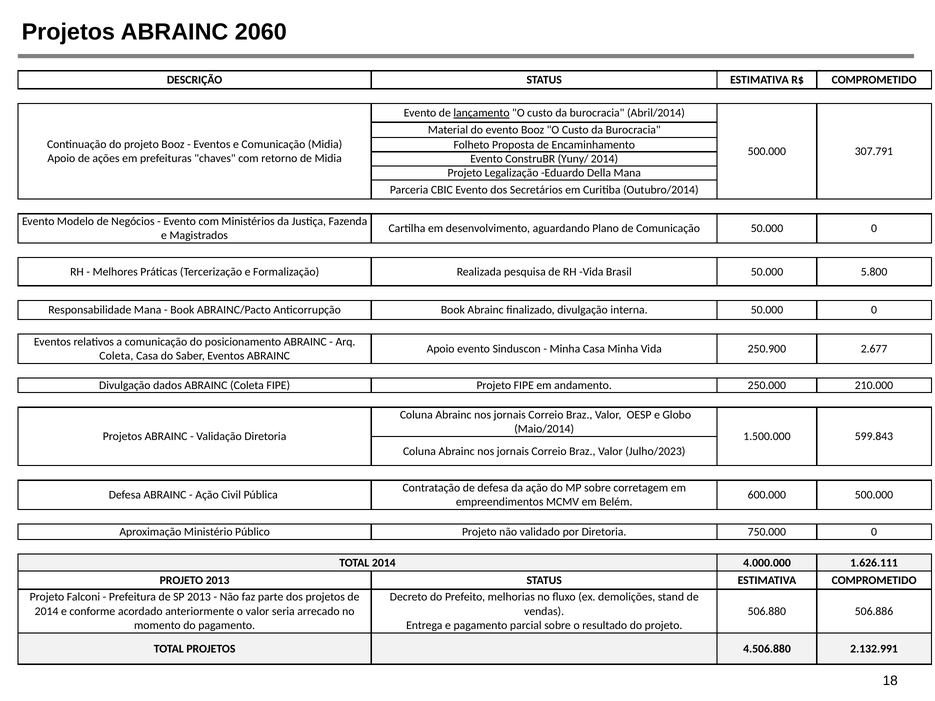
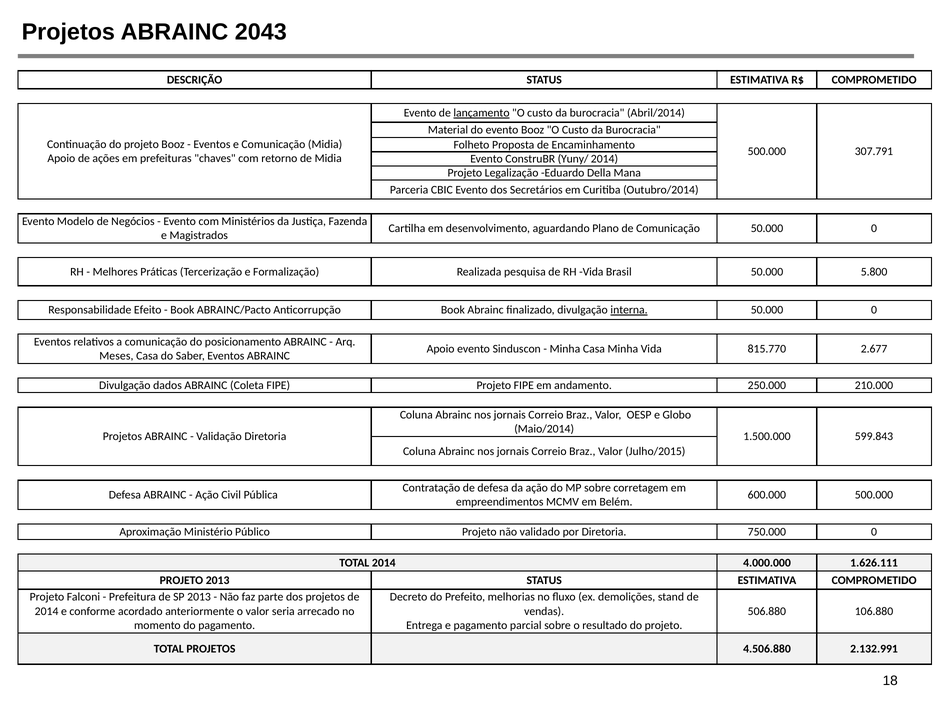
2060: 2060 -> 2043 (261, 32)
Responsabilidade Mana: Mana -> Efeito (148, 310)
interna underline: none -> present (629, 310)
250.900: 250.900 -> 815.770 (767, 349)
Coleta: Coleta -> Meses (116, 356)
Julho/2023: Julho/2023 -> Julho/2015 (655, 451)
506.886: 506.886 -> 106.880 (874, 612)
